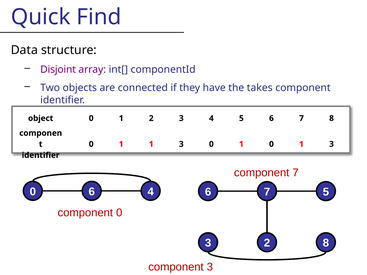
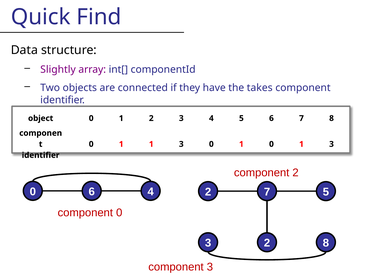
Disjoint: Disjoint -> Slightly (58, 69)
component 7: 7 -> 2 (296, 173)
6 6: 6 -> 2 (208, 192)
